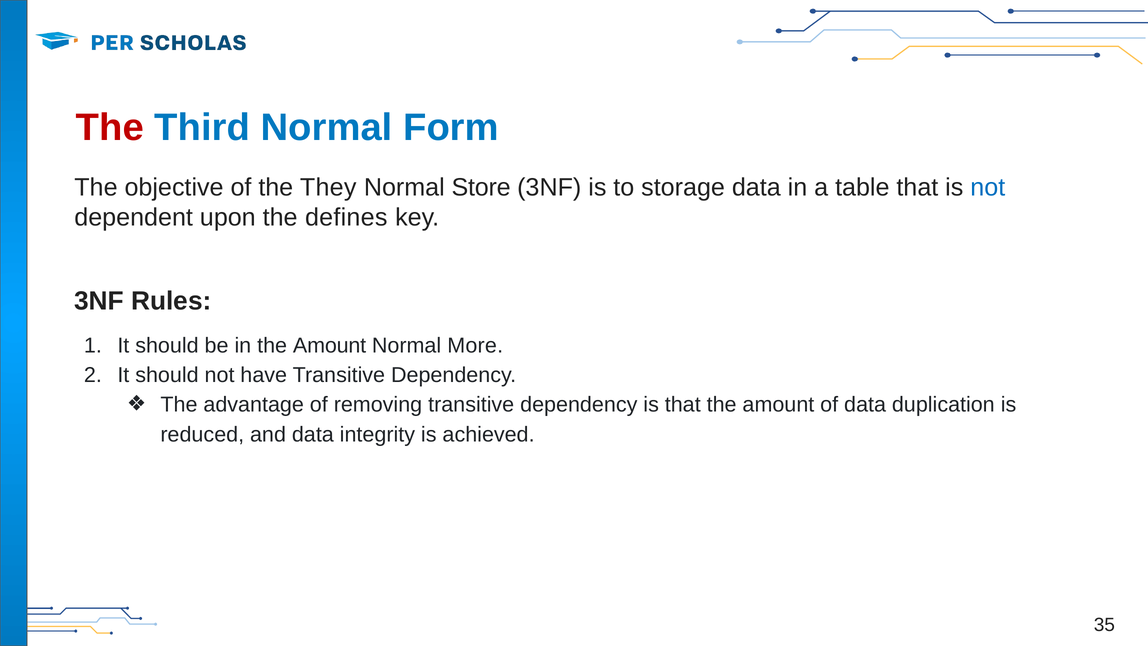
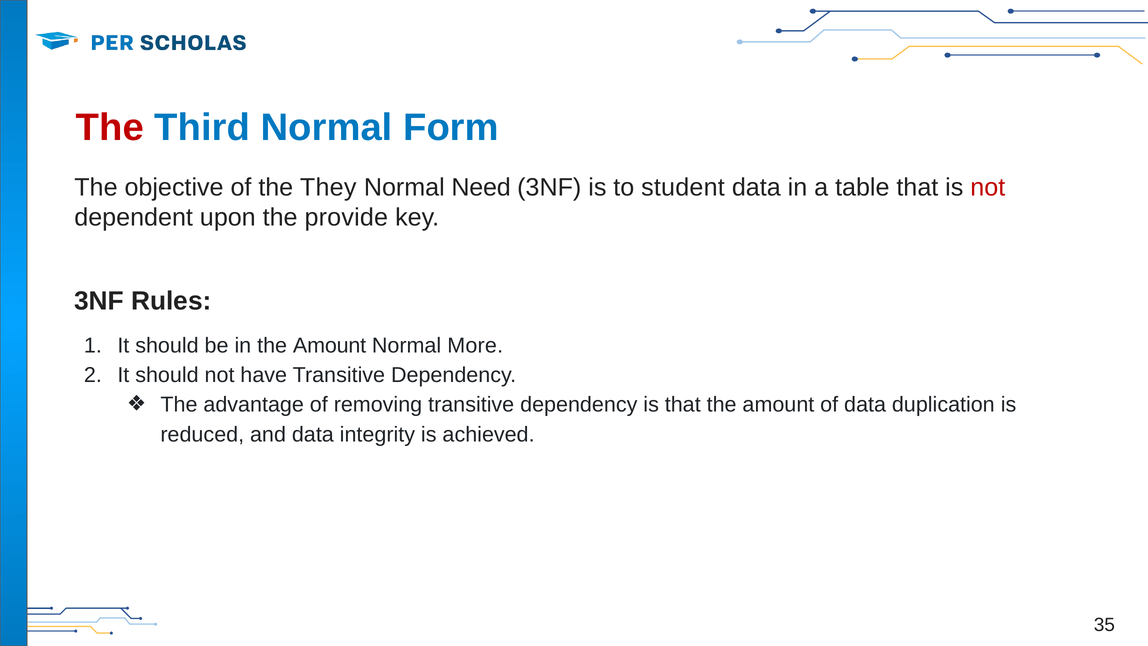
Store: Store -> Need (481, 187)
storage: storage -> student (683, 187)
not colour: blue -> red (988, 187)
defines: defines -> provide (346, 218)
